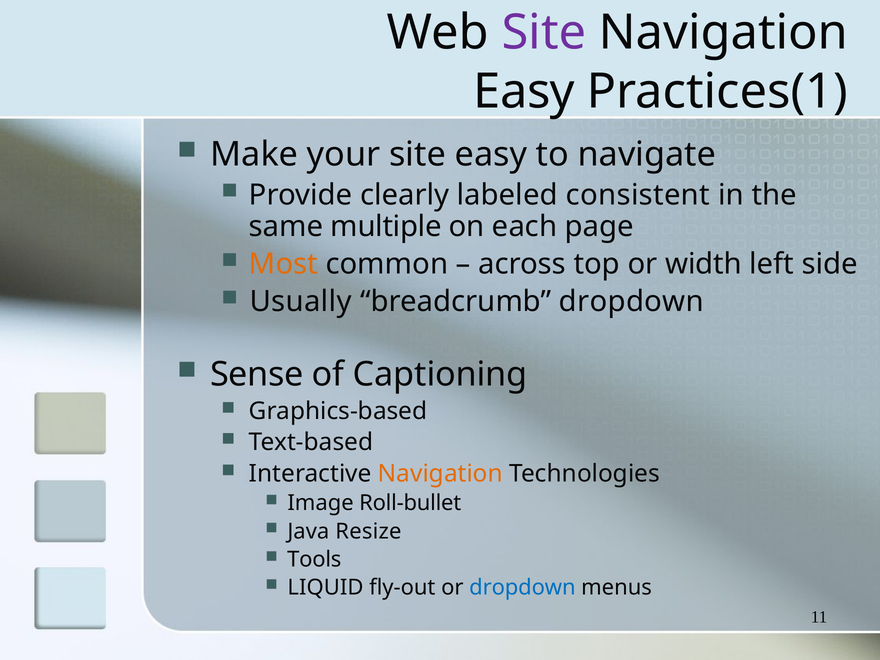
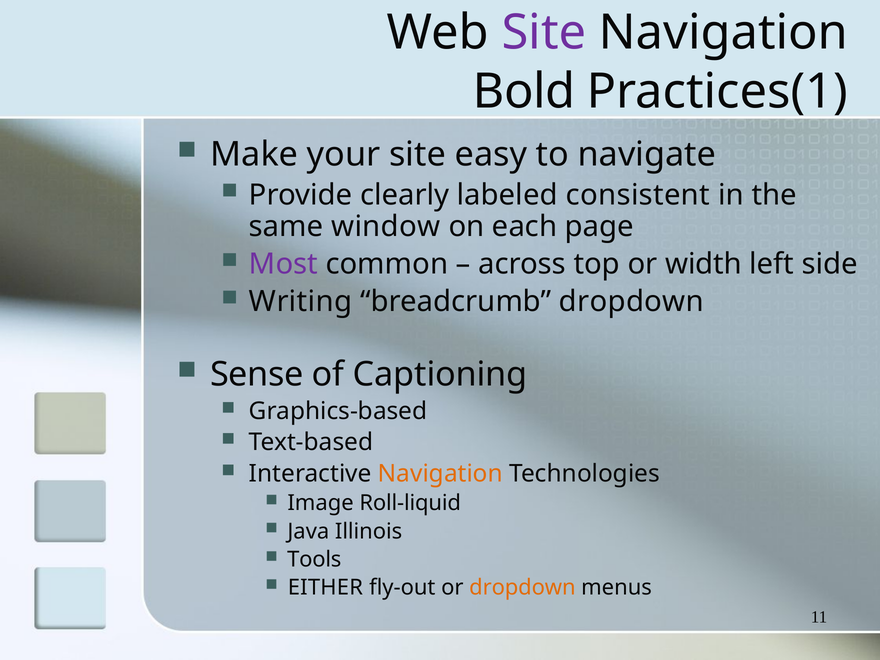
Easy: Easy -> Bold (524, 91)
multiple: multiple -> window (386, 227)
Most colour: orange -> purple (283, 264)
Usually: Usually -> Writing (301, 302)
Roll-bullet: Roll-bullet -> Roll-liquid (410, 503)
Resize: Resize -> Illinois (369, 531)
LIQUID: LIQUID -> EITHER (325, 588)
dropdown colour: blue -> orange (522, 588)
